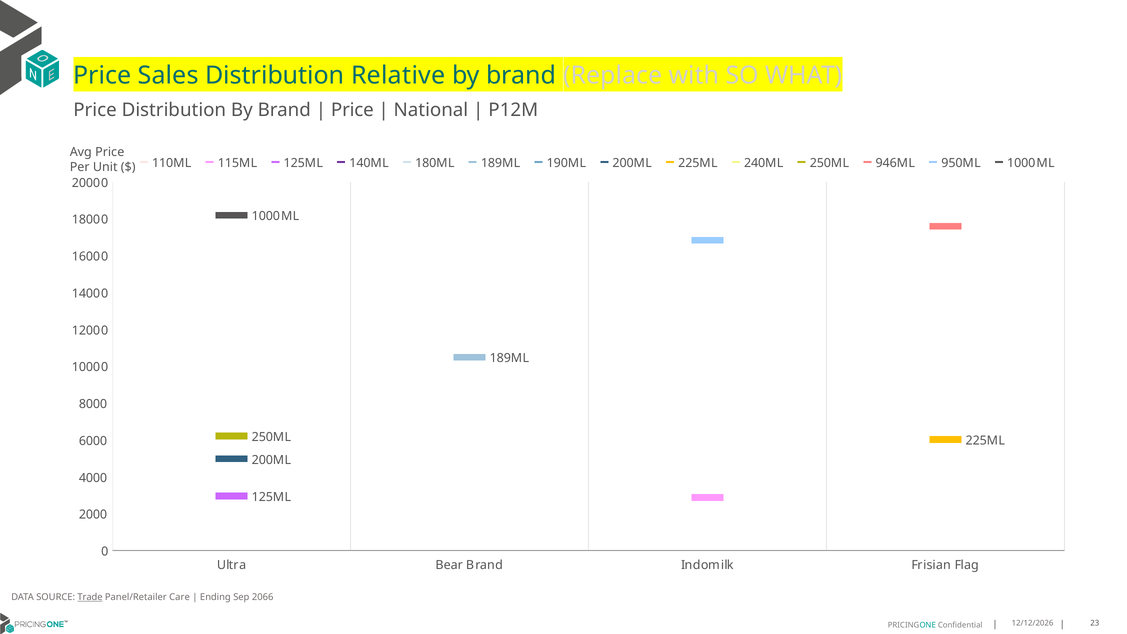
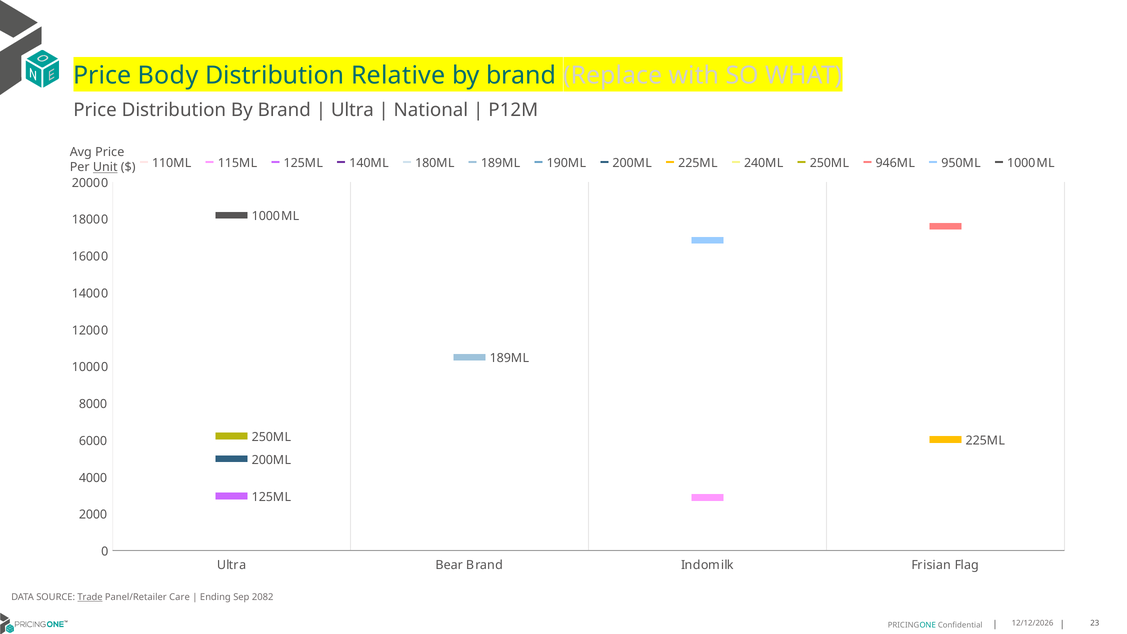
Sales: Sales -> Body (168, 76)
Price: Price -> Ultra (352, 110)
Unit underline: none -> present (105, 167)
2066: 2066 -> 2082 (263, 597)
